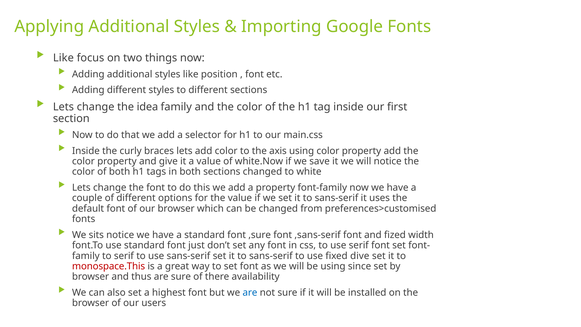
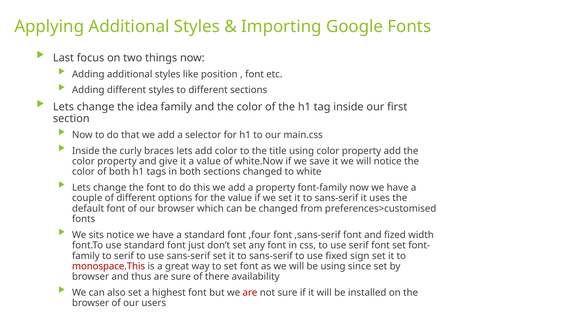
Like: Like -> Last (63, 58)
axis: axis -> title (278, 151)
,sure: ,sure -> ,four (260, 235)
dive: dive -> sign (360, 256)
are colour: blue -> red (250, 292)
